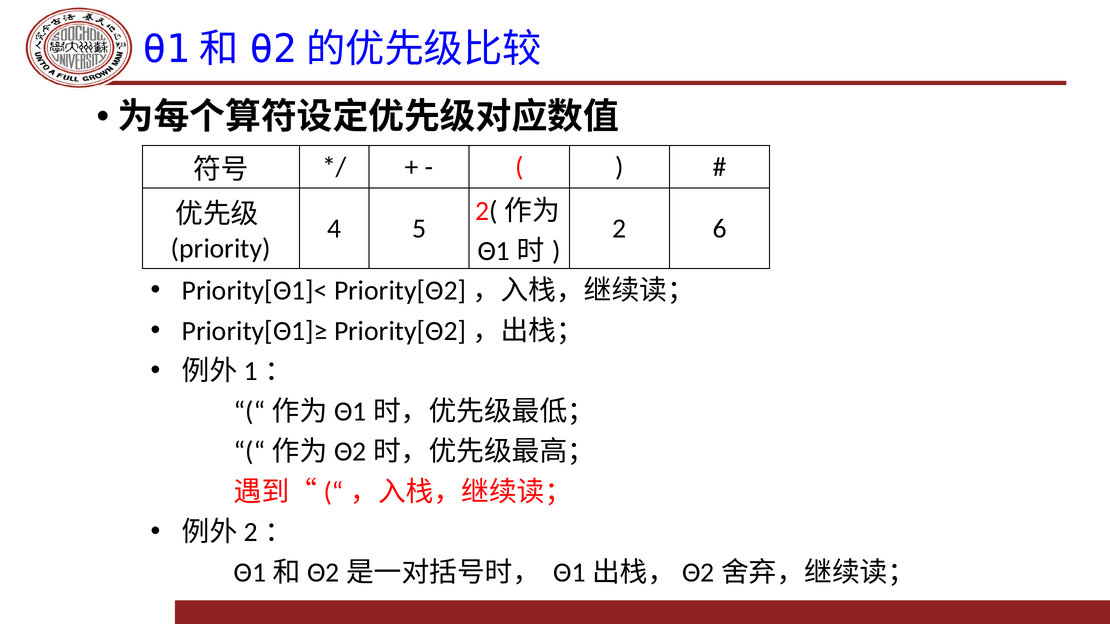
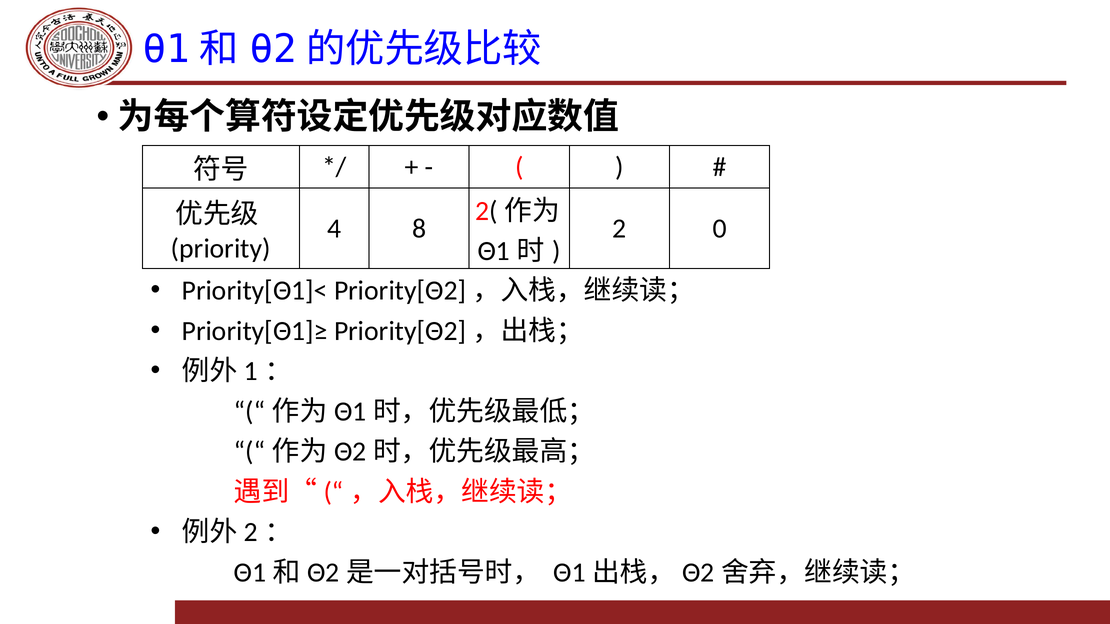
5: 5 -> 8 (419, 229)
6: 6 -> 0 (720, 229)
